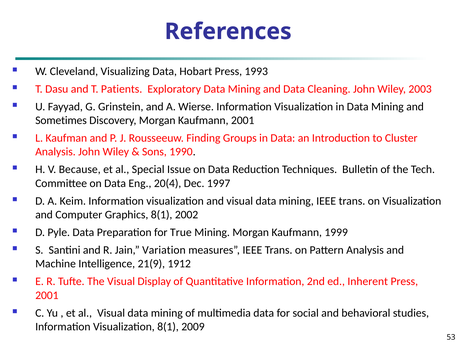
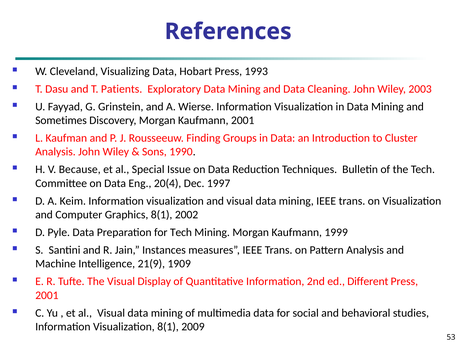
for True: True -> Tech (181, 232)
Variation: Variation -> Instances (164, 250)
1912: 1912 -> 1909 (179, 264)
Inherent: Inherent -> Different (368, 281)
